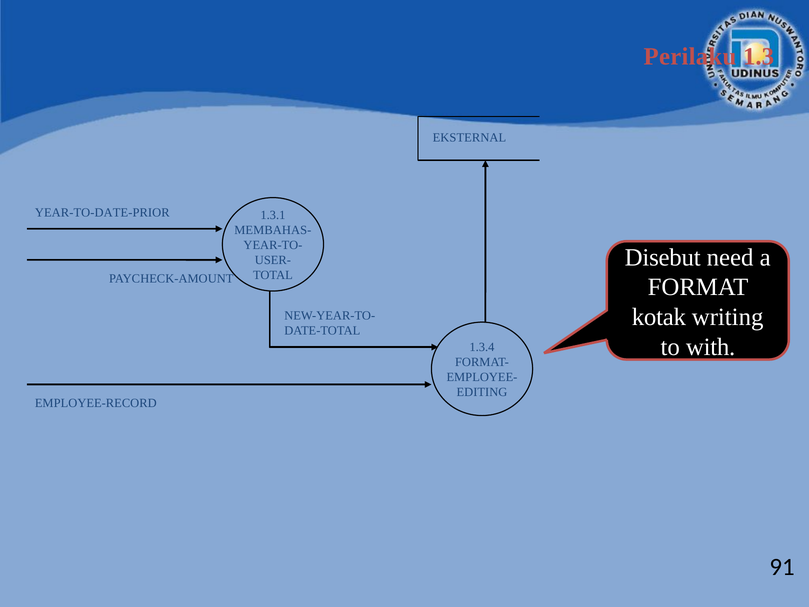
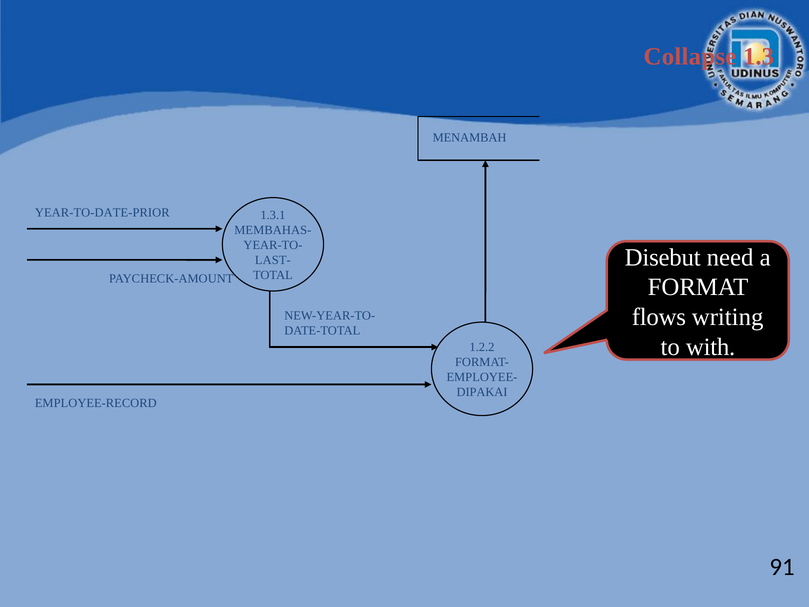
Perilaku: Perilaku -> Collapse (690, 56)
EKSTERNAL: EKSTERNAL -> MENAMBAH (470, 138)
USER-: USER- -> LAST- (273, 260)
kotak: kotak -> flows (659, 317)
1.3.4: 1.3.4 -> 1.2.2 (482, 347)
EDITING: EDITING -> DIPAKAI (482, 392)
